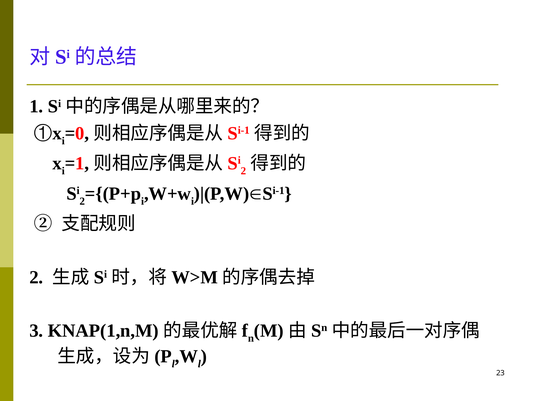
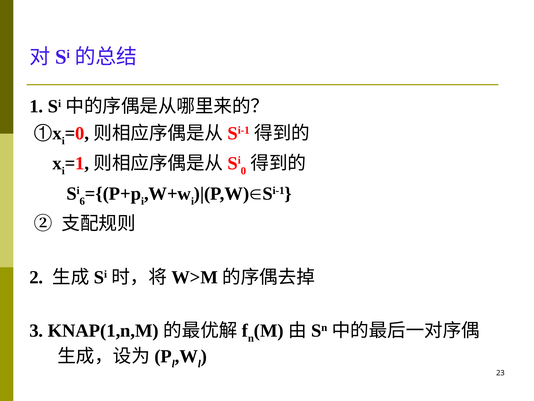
2: 2 -> 0 (243, 171)
2: 2 -> 6 (82, 201)
